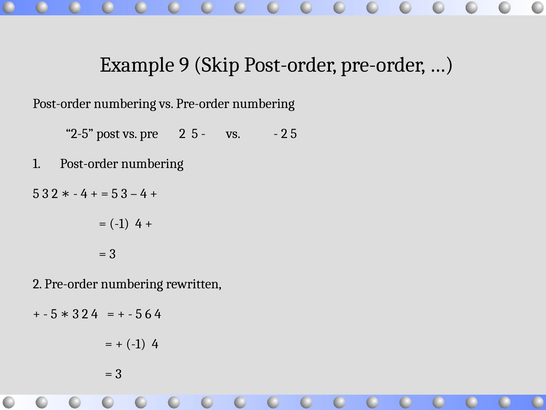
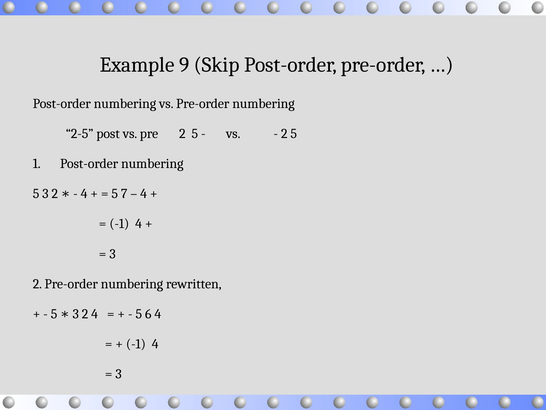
3: 3 -> 7 (124, 193)
